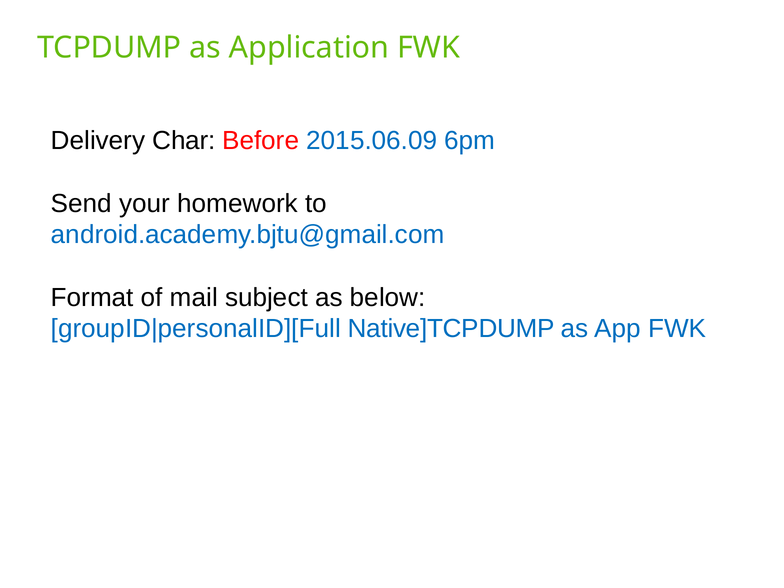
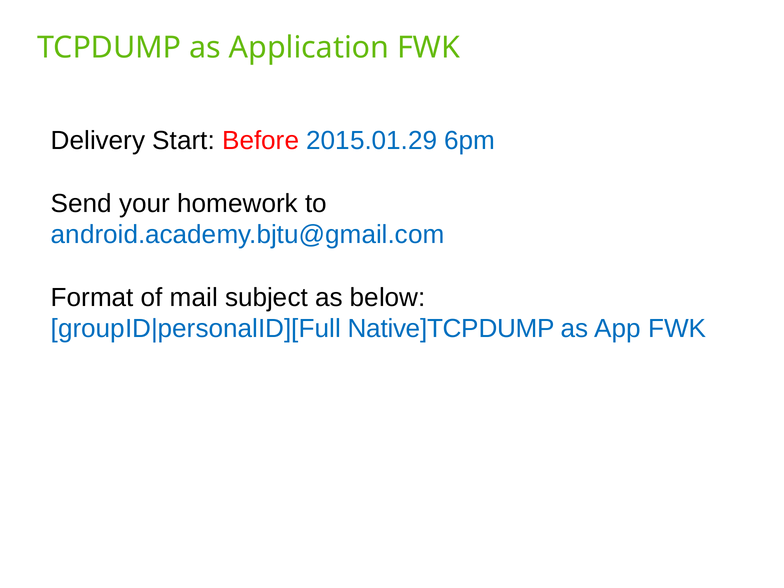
Char: Char -> Start (184, 141)
2015.06.09: 2015.06.09 -> 2015.01.29 (372, 141)
